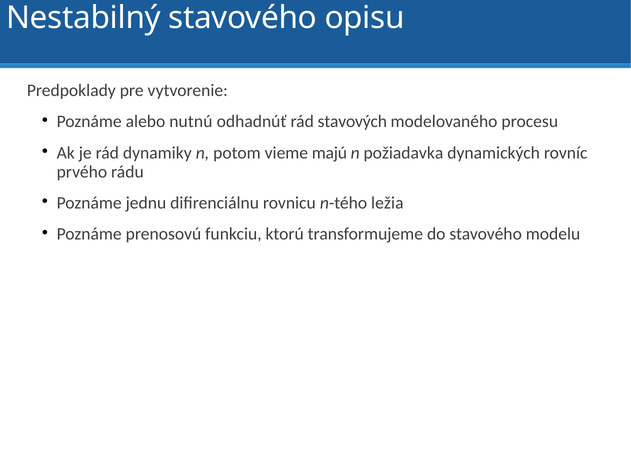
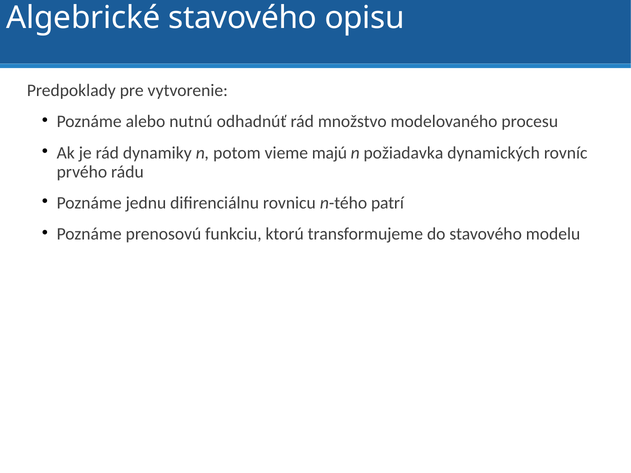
Nestabilný: Nestabilný -> Algebrické (83, 18)
stavových: stavových -> množstvo (352, 122)
ležia: ležia -> patrí (387, 203)
